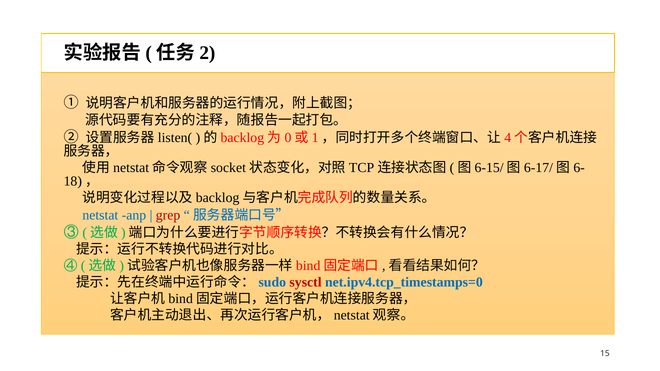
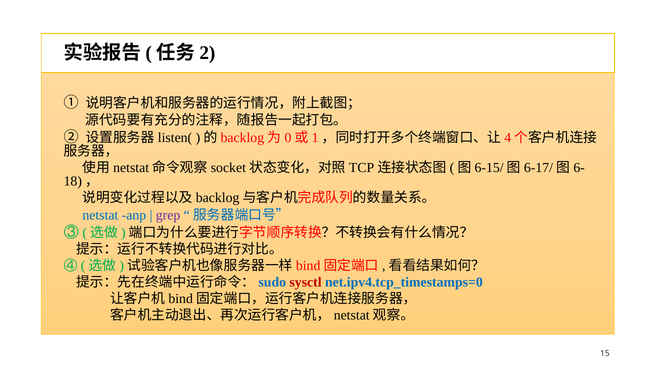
grep colour: red -> purple (168, 215)
